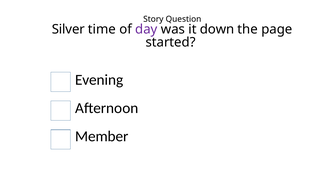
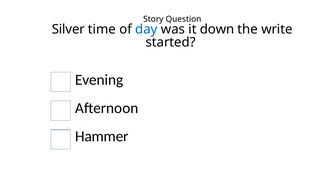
day colour: purple -> blue (146, 29)
page: page -> write (277, 29)
Member: Member -> Hammer (102, 137)
